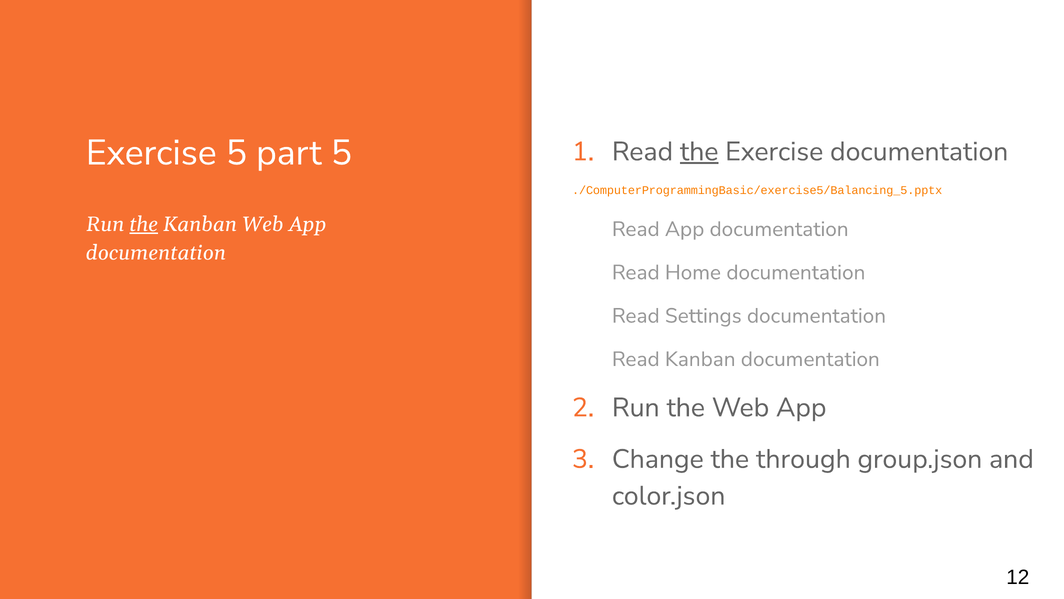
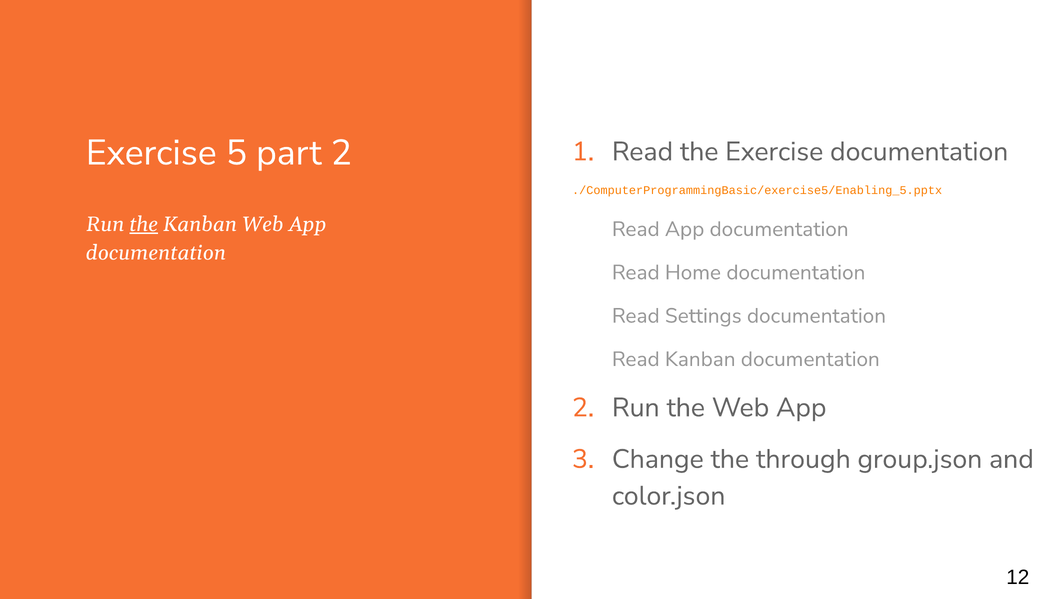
part 5: 5 -> 2 (341, 153)
the underline: present -> none (699, 151)
./ComputerProgrammingBasic/exercise5/Balancing_5.pptx: ./ComputerProgrammingBasic/exercise5/Balancing_5.pptx -> ./ComputerProgrammingBasic/exercise5/Enabling_5.pptx (757, 190)
